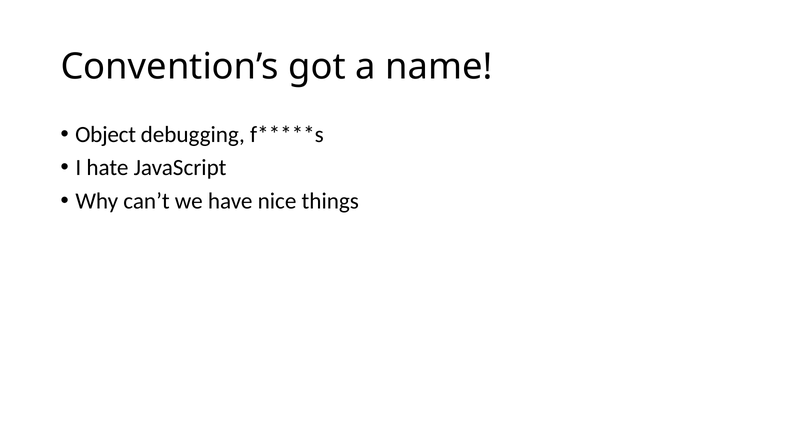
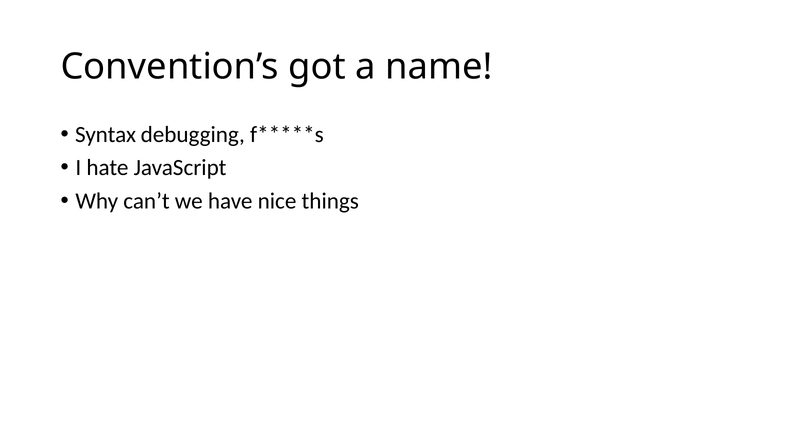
Object: Object -> Syntax (106, 134)
